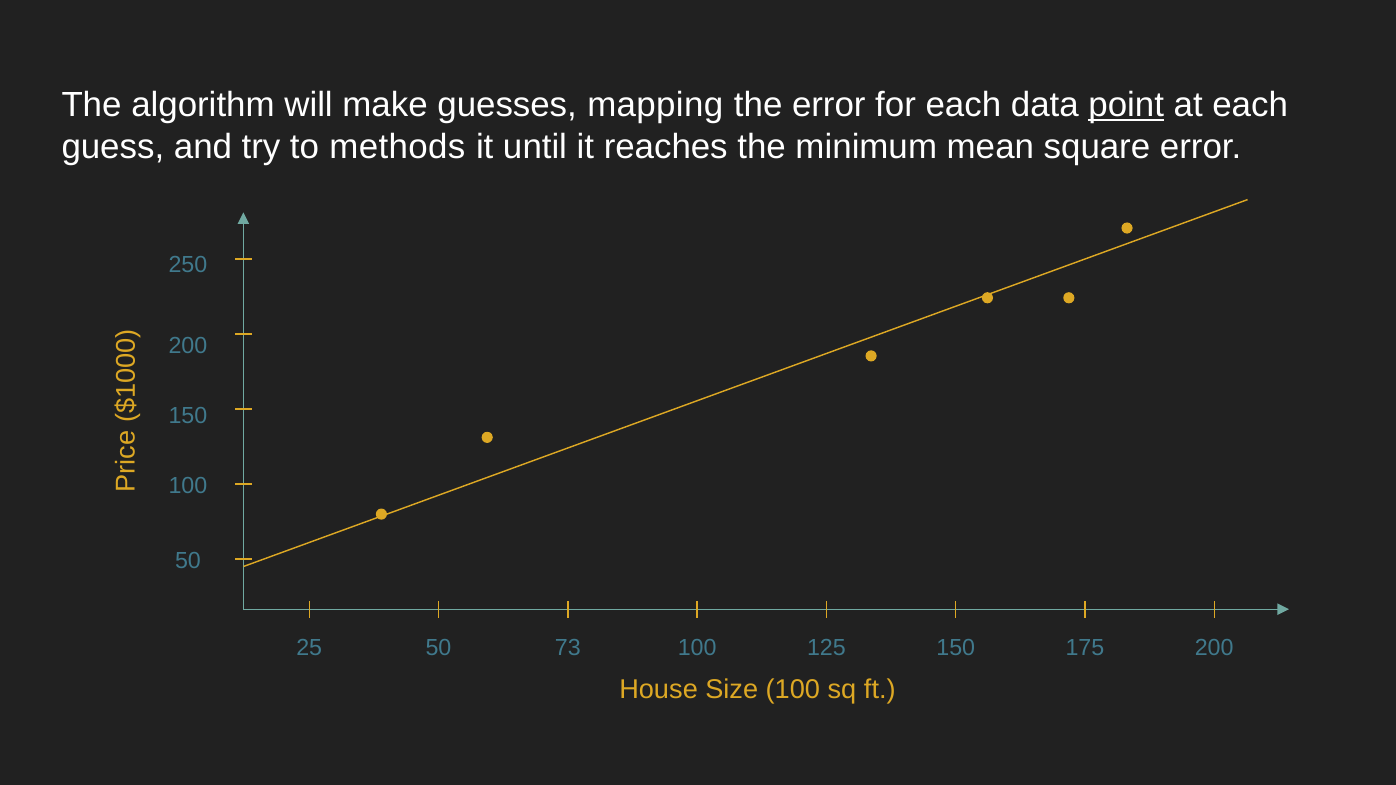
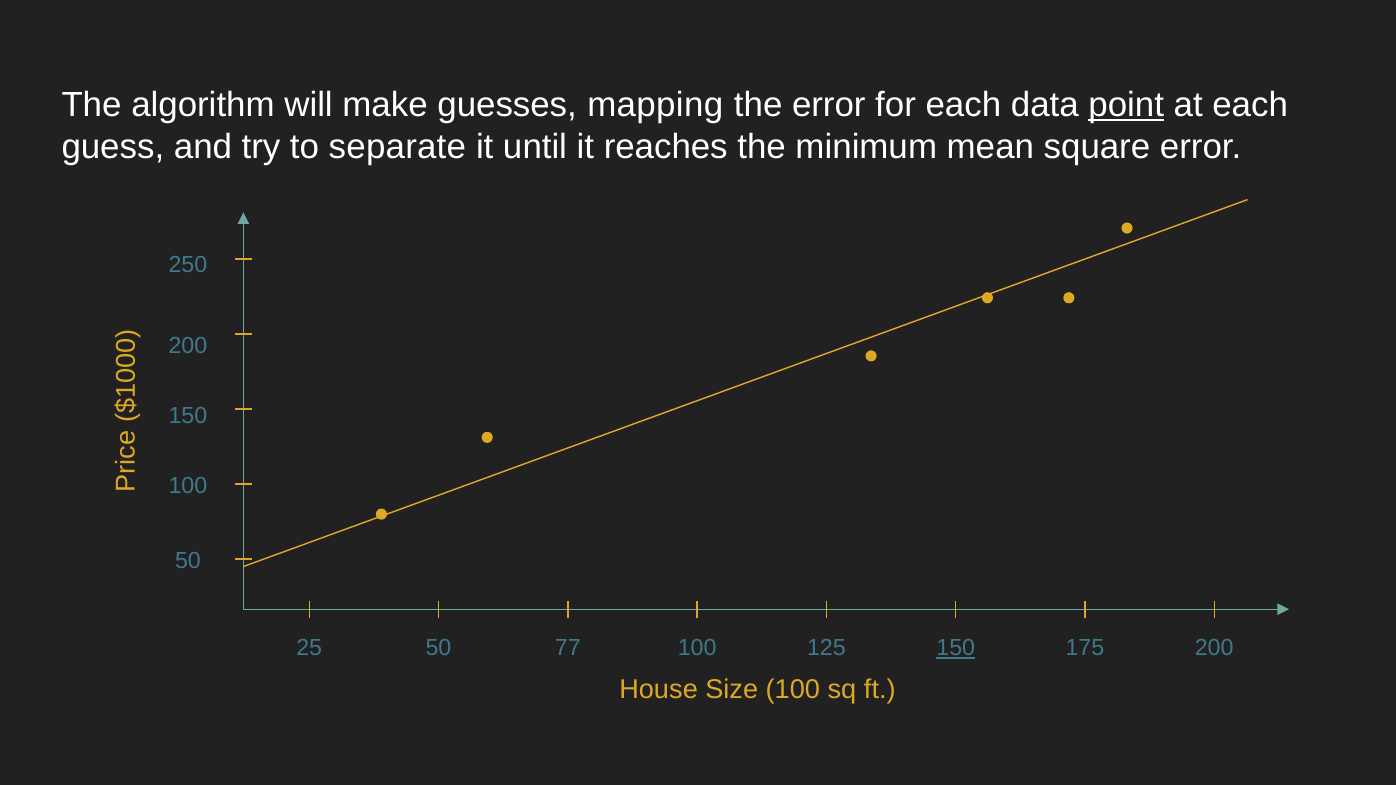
methods: methods -> separate (397, 147)
73: 73 -> 77 (568, 648)
150 underline: none -> present (956, 648)
